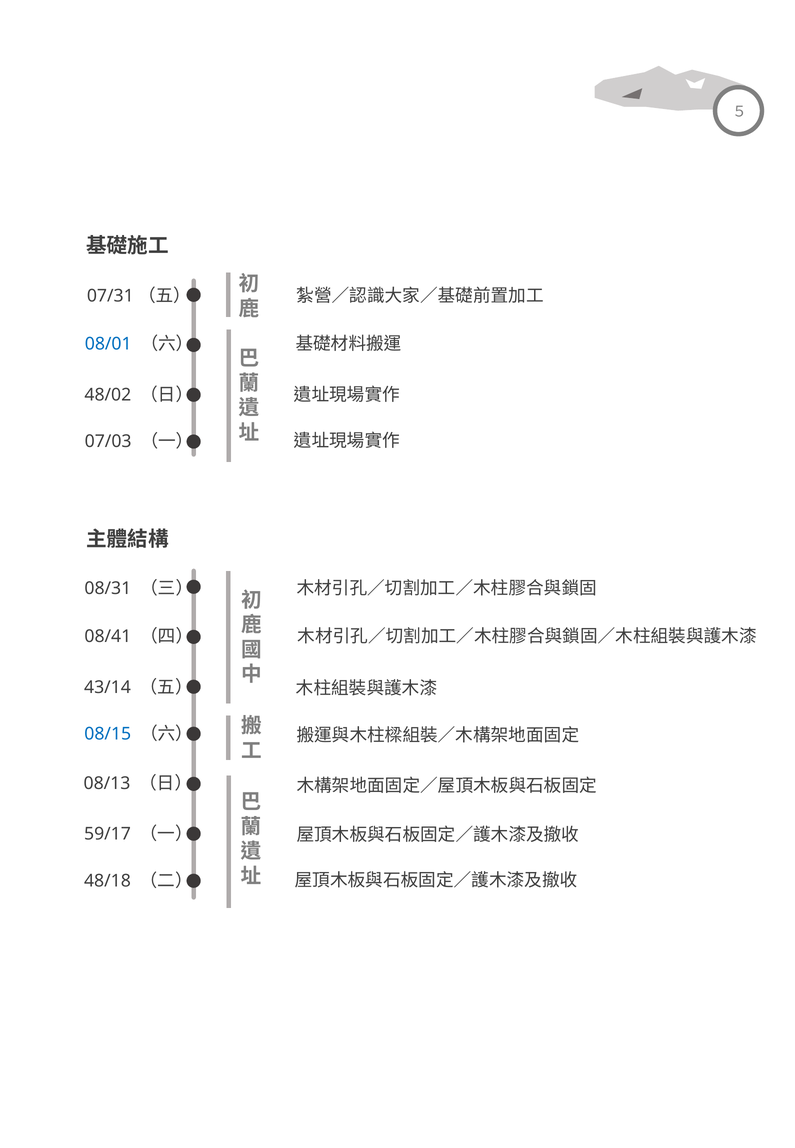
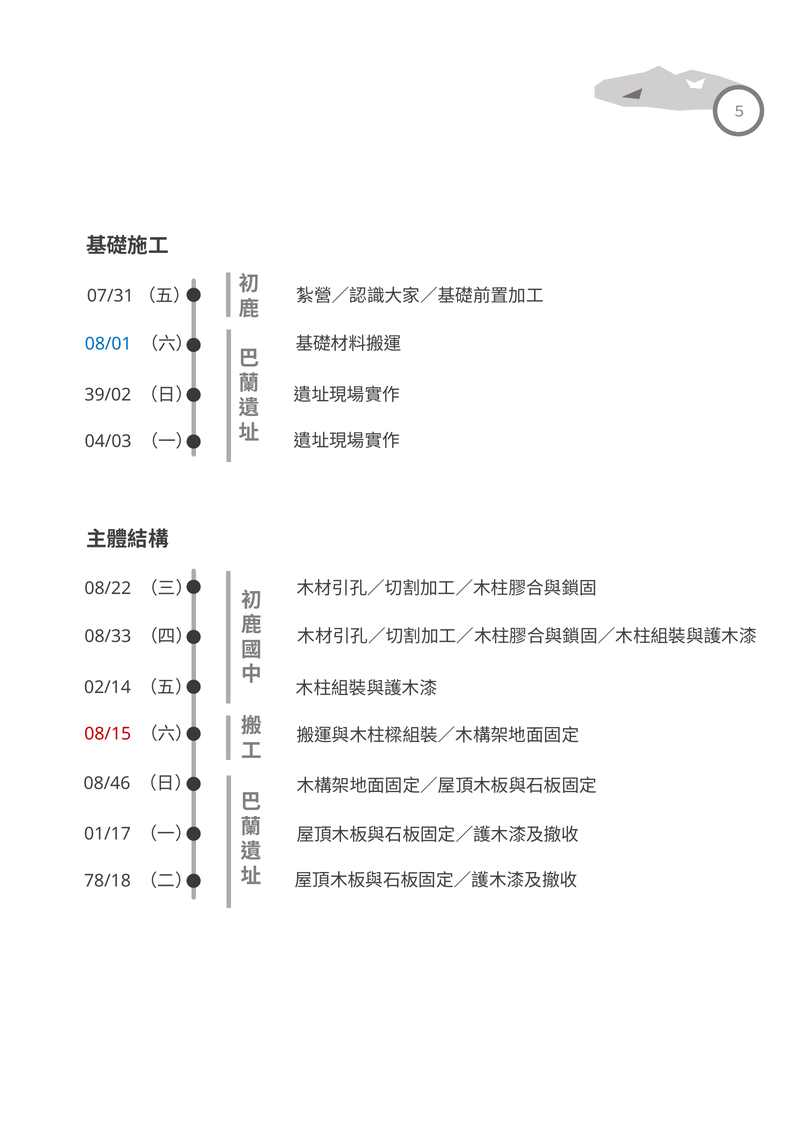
48/02: 48/02 -> 39/02 (108, 395)
07/03: 07/03 -> 04/03 (108, 442)
08/31: 08/31 -> 08/22 (108, 588)
08/41: 08/41 -> 08/33 (108, 637)
43/14: 43/14 -> 02/14 (107, 687)
08/15 colour: blue -> red (108, 734)
08/13: 08/13 -> 08/46 (107, 784)
59/17: 59/17 -> 01/17 (107, 834)
48/18: 48/18 -> 78/18 (107, 881)
